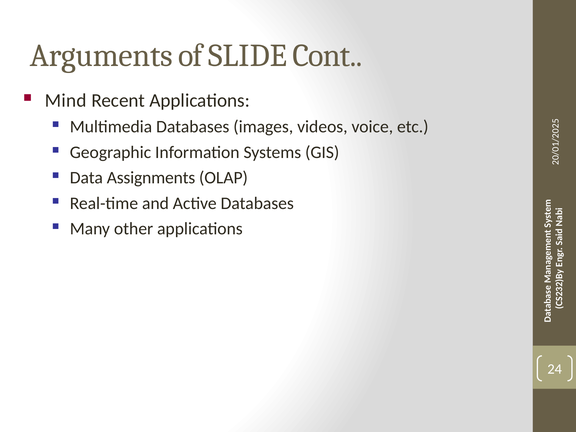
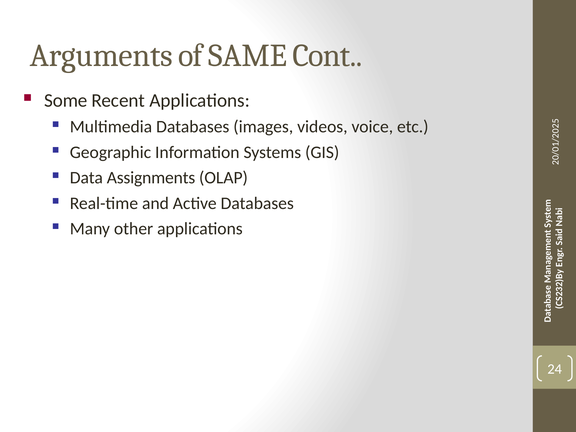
SLIDE: SLIDE -> SAME (248, 56)
Mind: Mind -> Some (66, 100)
